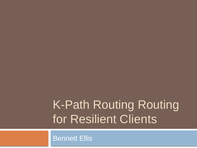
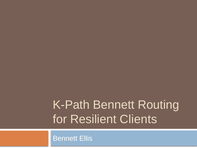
K-Path Routing: Routing -> Bennett (114, 105)
